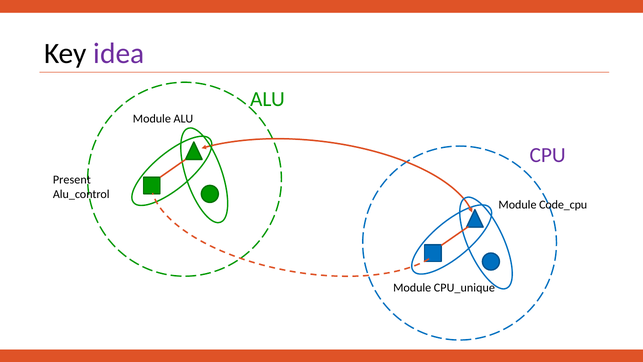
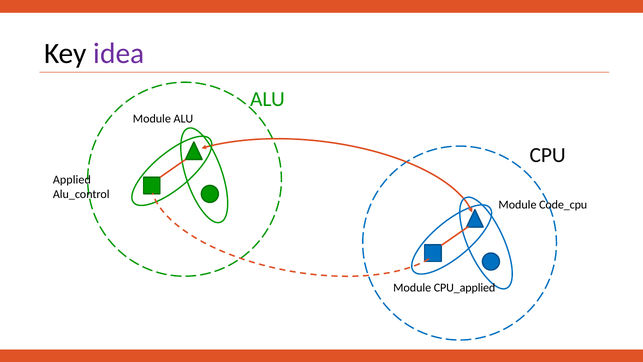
CPU colour: purple -> black (548, 155)
Present: Present -> Applied (72, 179)
CPU_unique: CPU_unique -> CPU_applied (465, 288)
